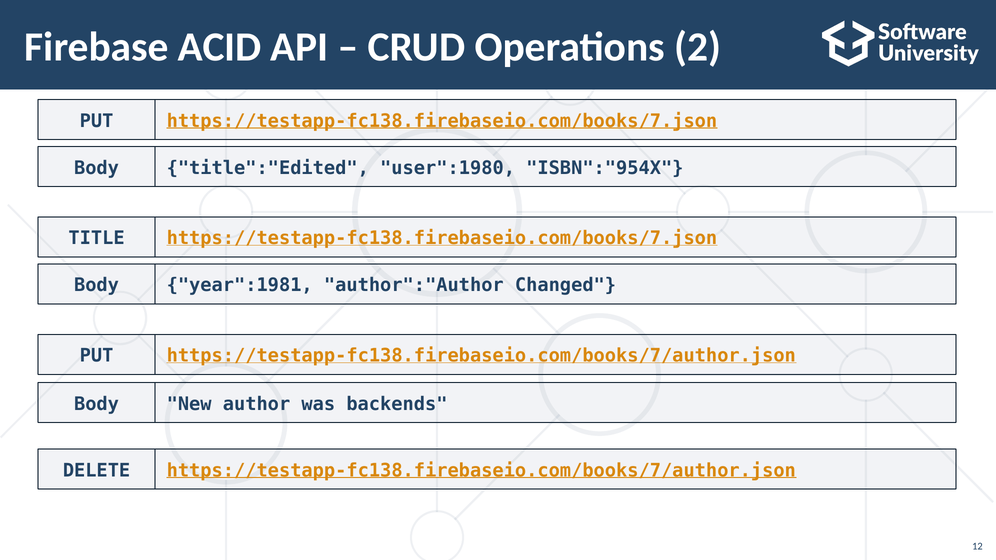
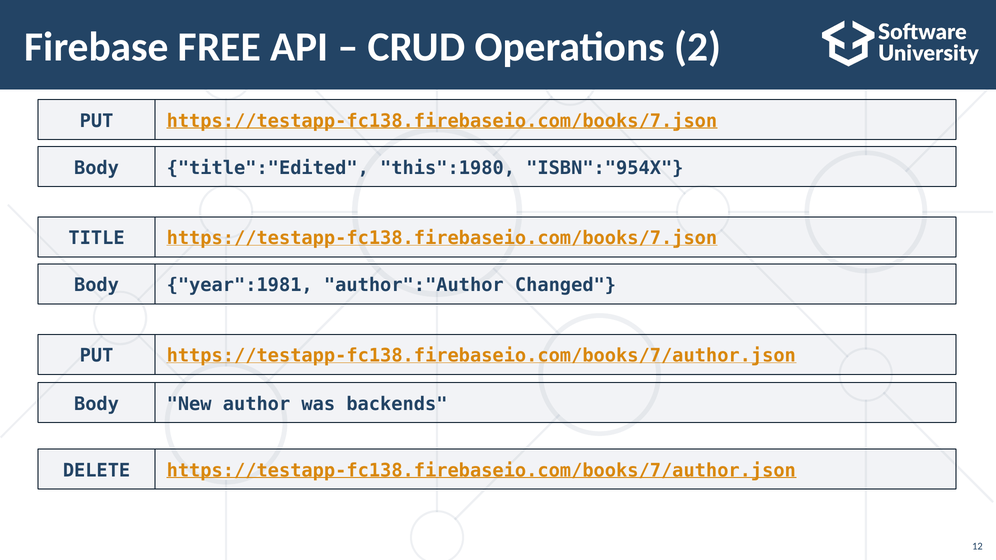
ACID: ACID -> FREE (219, 47)
user":1980: user":1980 -> this":1980 (448, 168)
